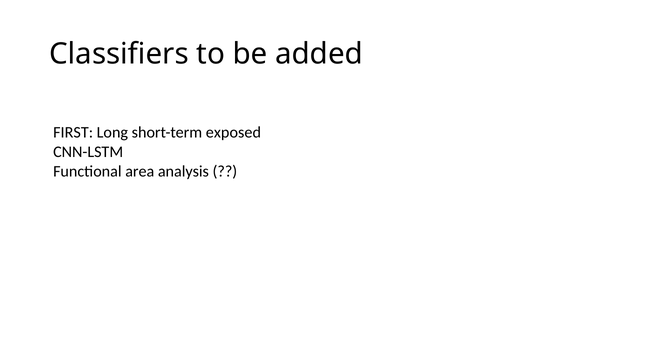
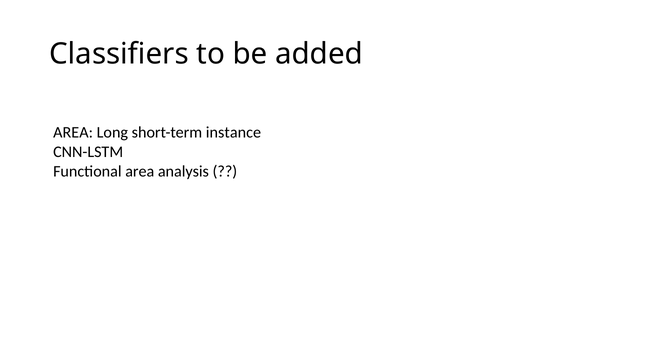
FIRST: FIRST -> AREA (73, 132)
exposed: exposed -> instance (233, 132)
